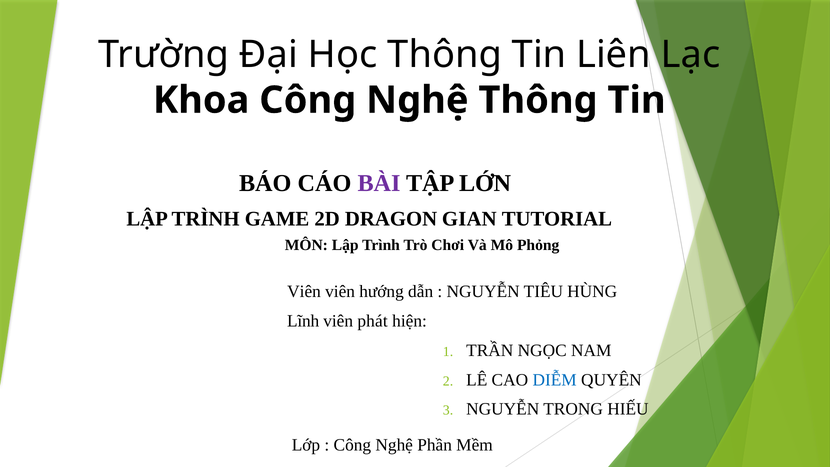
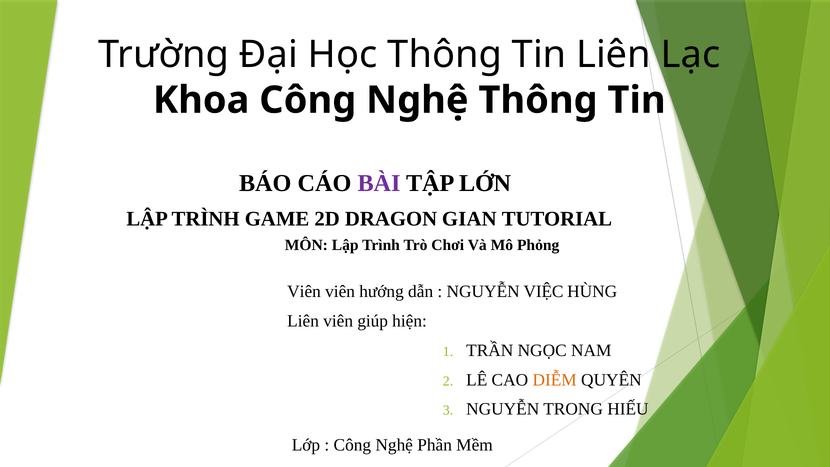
TIÊU: TIÊU -> VIỆC (544, 291)
Lĩnh: Lĩnh -> Liên (303, 321)
phát: phát -> giúp (373, 321)
DIỄM colour: blue -> orange (555, 380)
